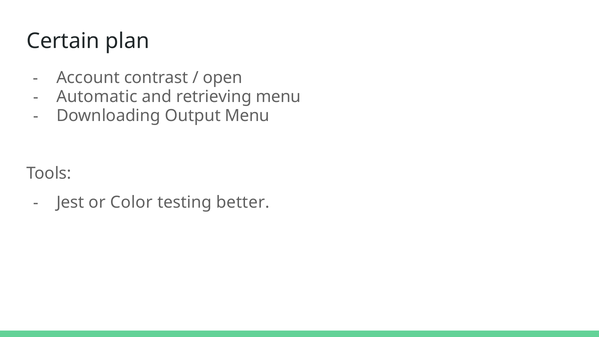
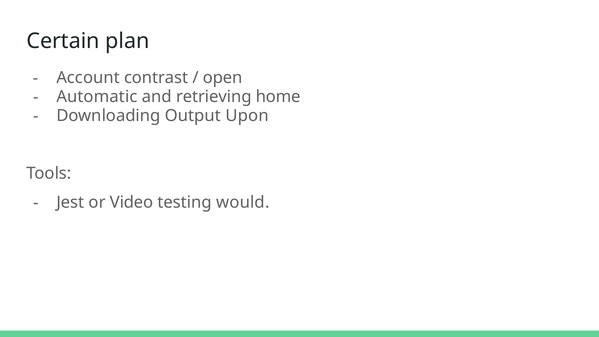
retrieving menu: menu -> home (278, 97)
Output Menu: Menu -> Upon (247, 116)
Color: Color -> Video (132, 202)
better: better -> would (243, 202)
